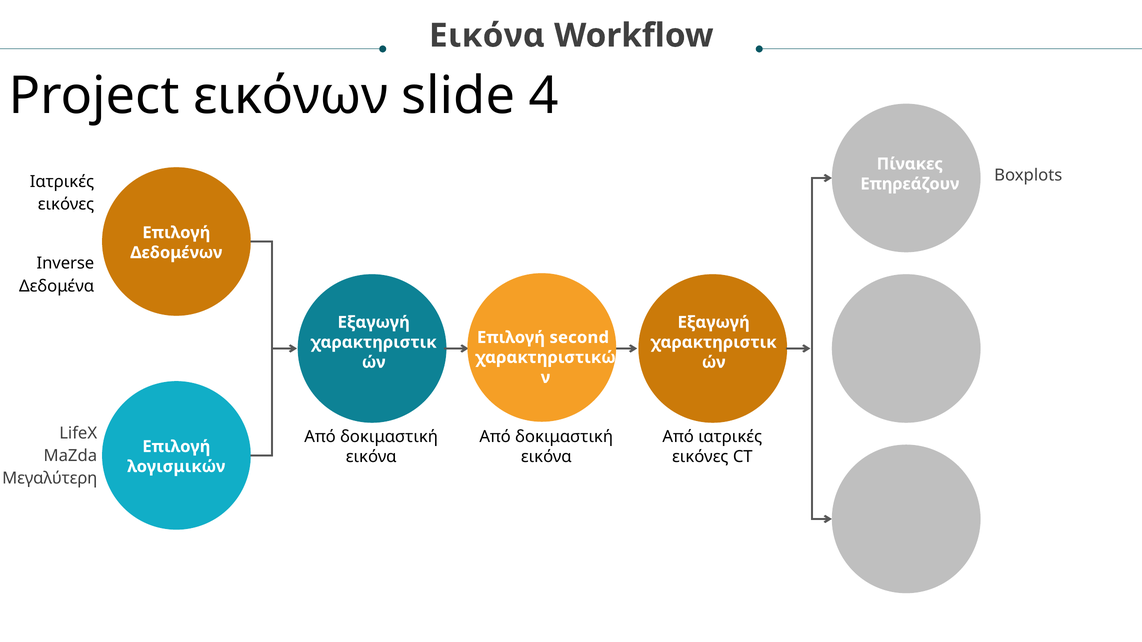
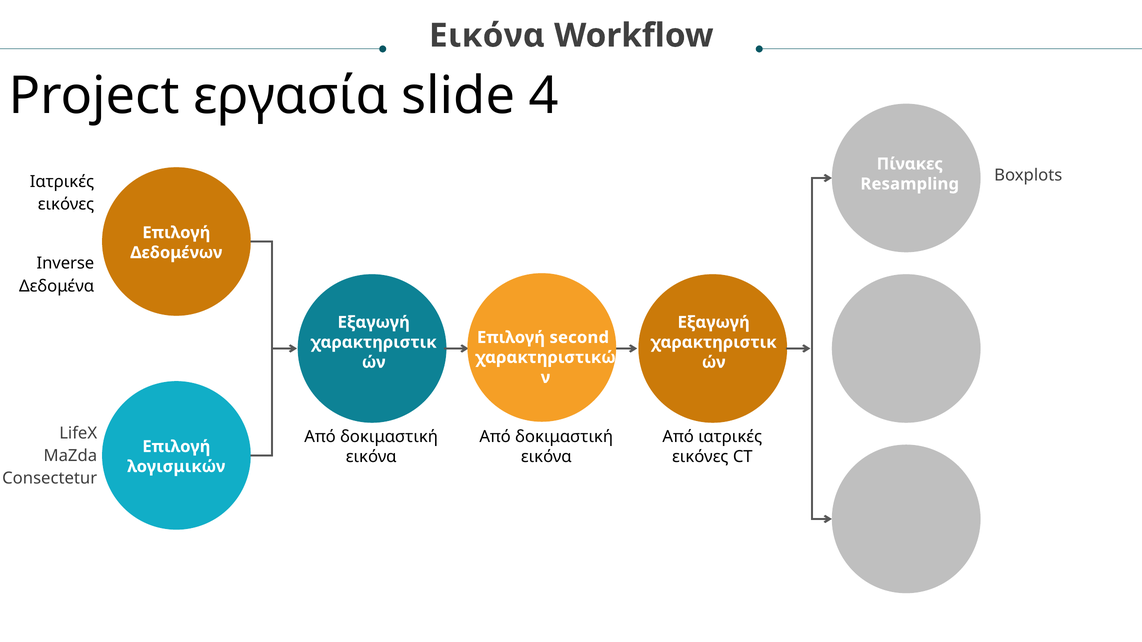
εικόνων: εικόνων -> εργασία (291, 96)
Επηρεάζουν: Επηρεάζουν -> Resampling (910, 184)
Μεγαλύτερη: Μεγαλύτερη -> Consectetur (50, 478)
